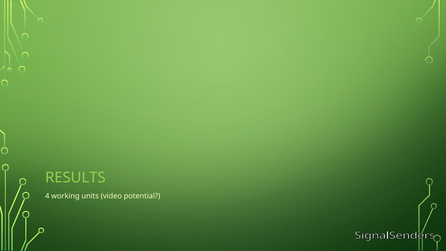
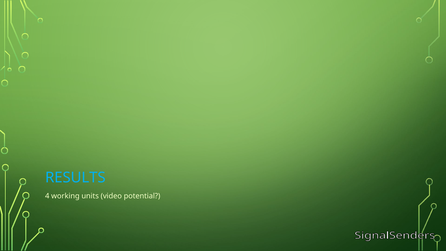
RESULTS colour: light green -> light blue (75, 178)
